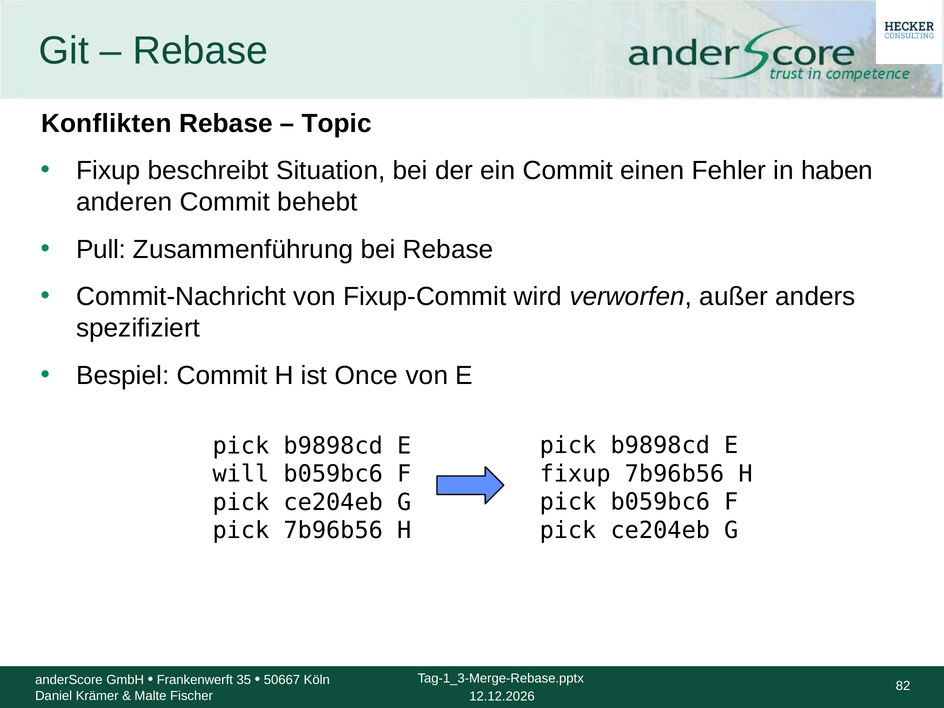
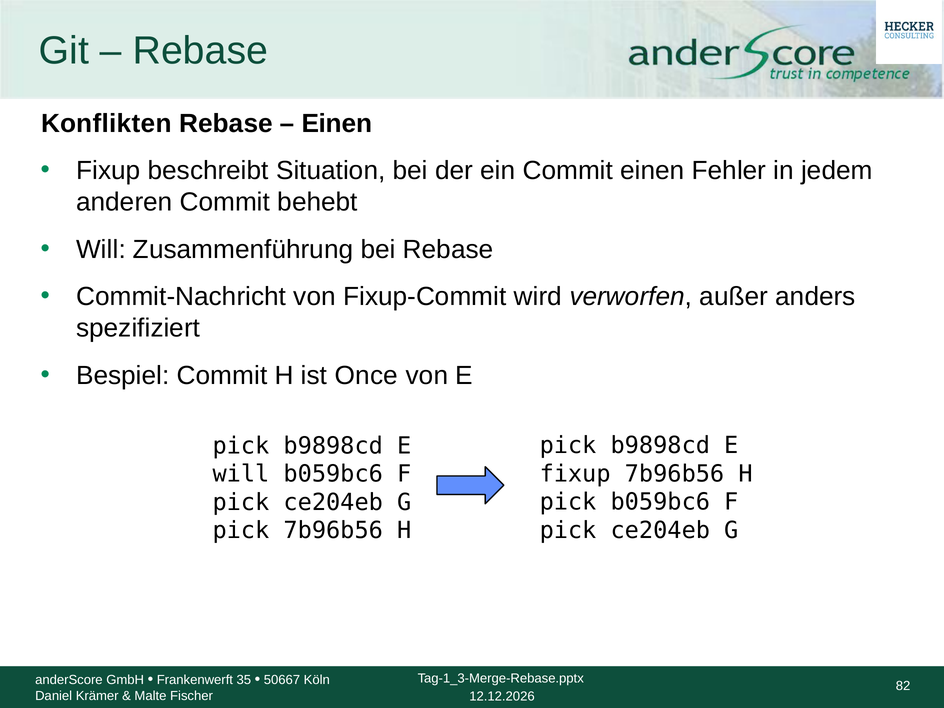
Topic: Topic -> Einen (337, 124)
haben: haben -> jedem (837, 171)
Pull: Pull -> Will (101, 249)
